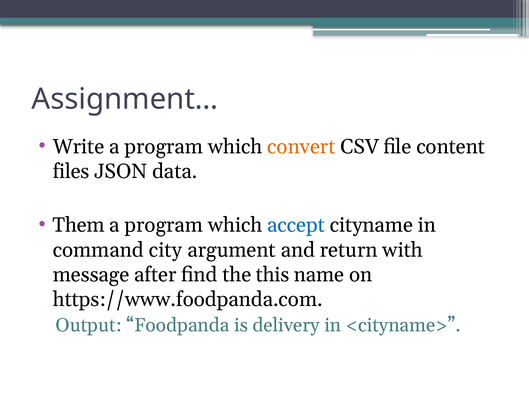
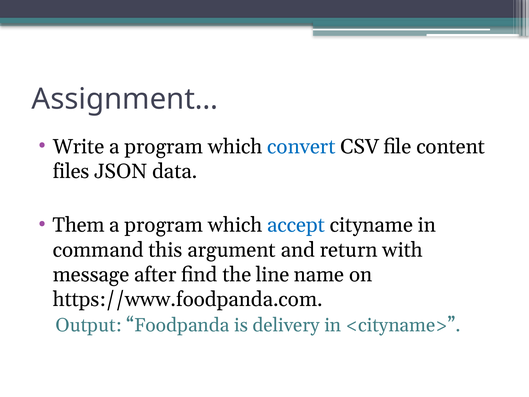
convert colour: orange -> blue (301, 147)
city: city -> this (166, 250)
this: this -> line (273, 274)
